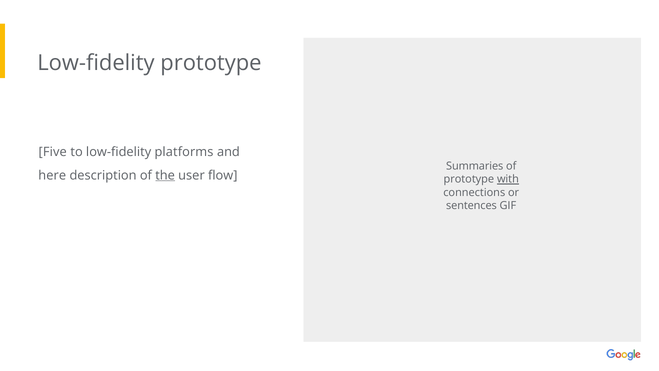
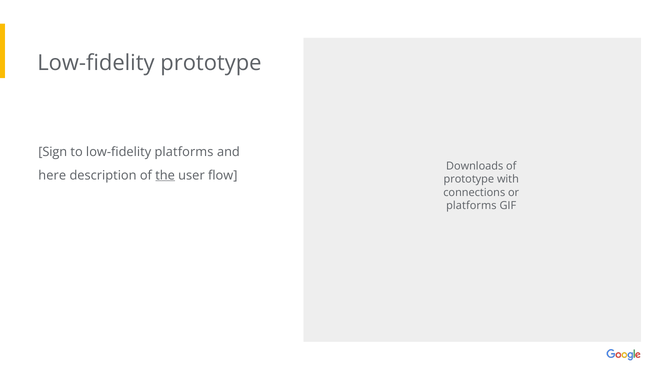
Five: Five -> Sign (53, 152)
Summaries: Summaries -> Downloads (475, 166)
with underline: present -> none (508, 179)
sentences: sentences -> platforms (471, 206)
